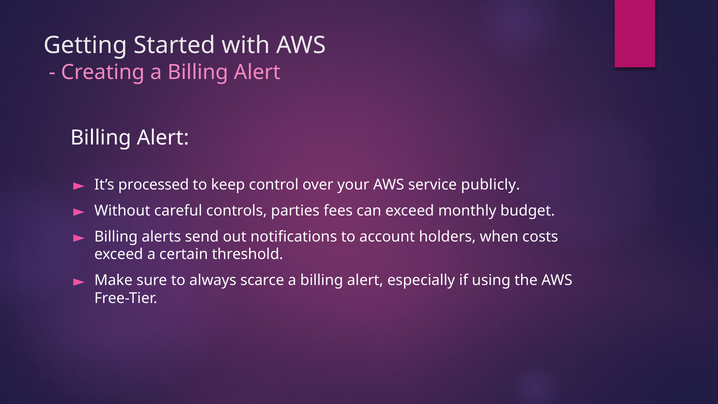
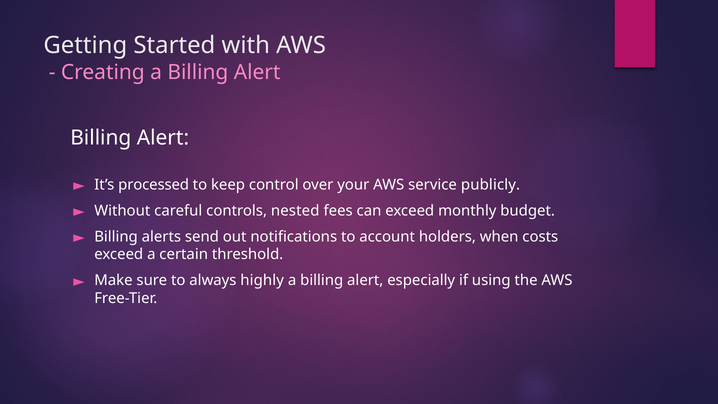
parties: parties -> nested (295, 211)
scarce: scarce -> highly (262, 280)
